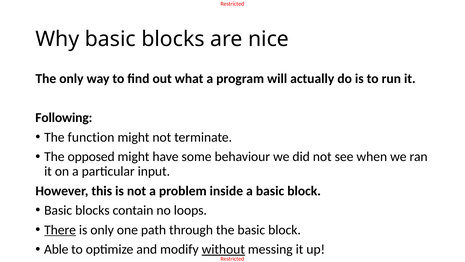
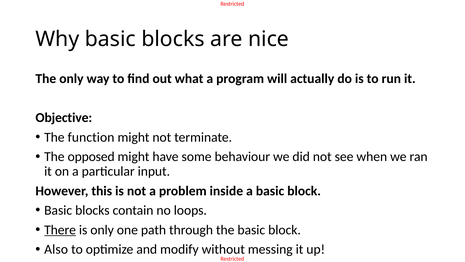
Following: Following -> Objective (64, 118)
Able: Able -> Also (56, 249)
without underline: present -> none (223, 249)
